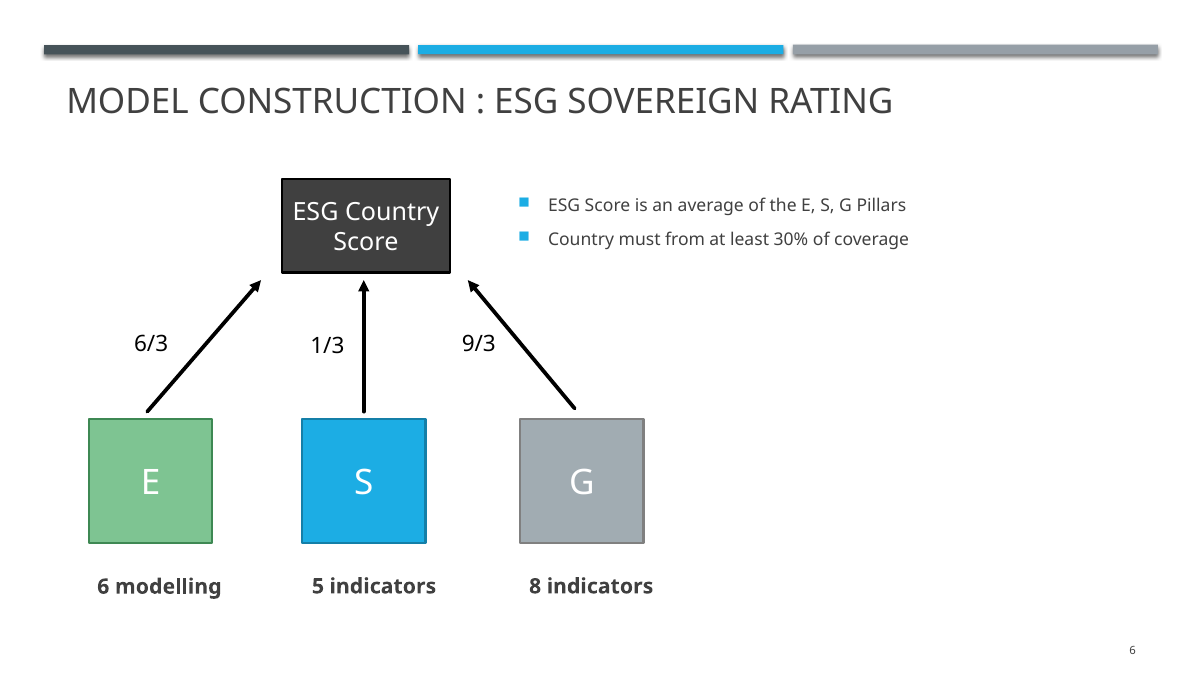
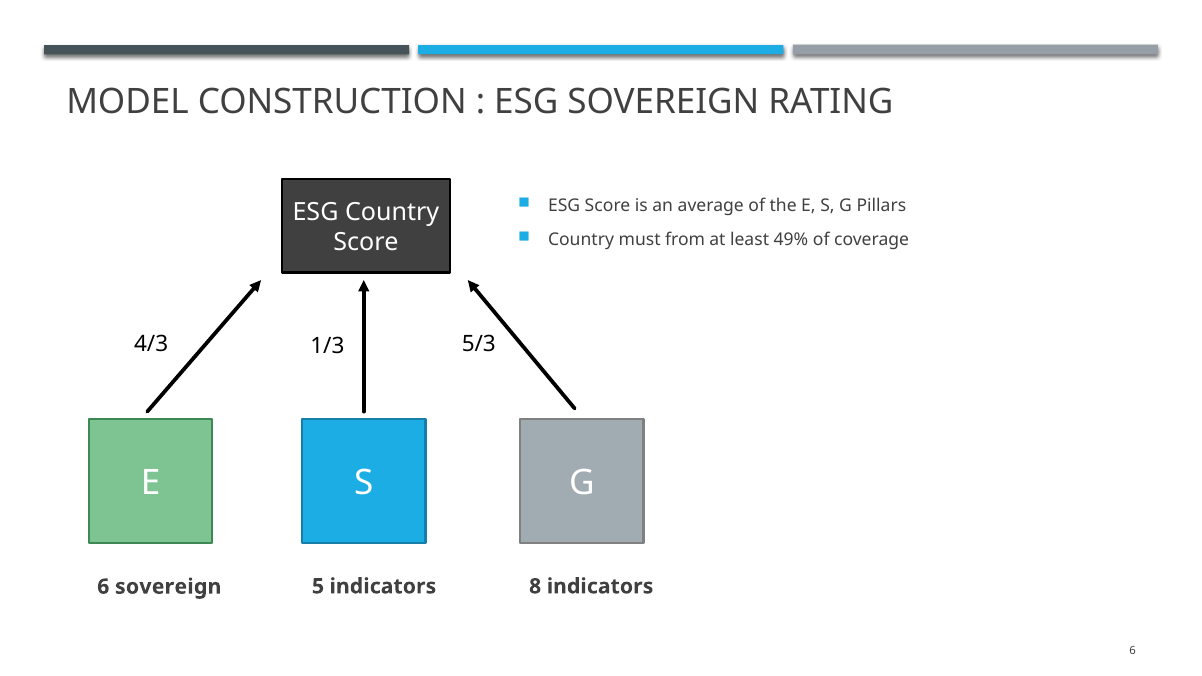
30%: 30% -> 49% (791, 240)
6/3: 6/3 -> 4/3 (151, 344)
9/3: 9/3 -> 5/3 (479, 344)
6 modelling: modelling -> sovereign (168, 587)
